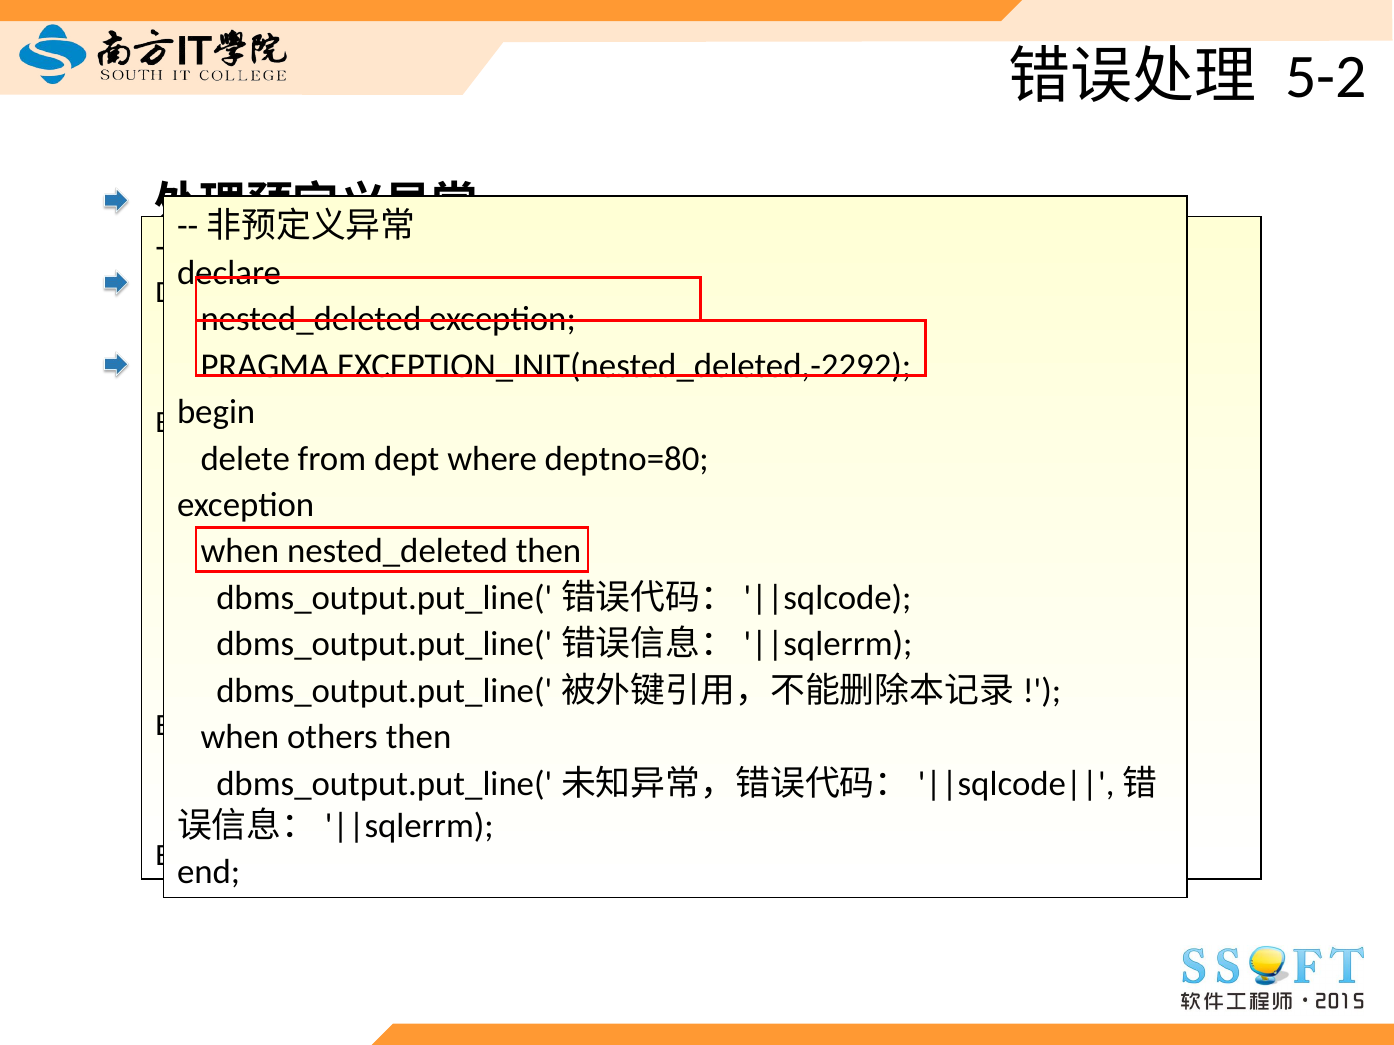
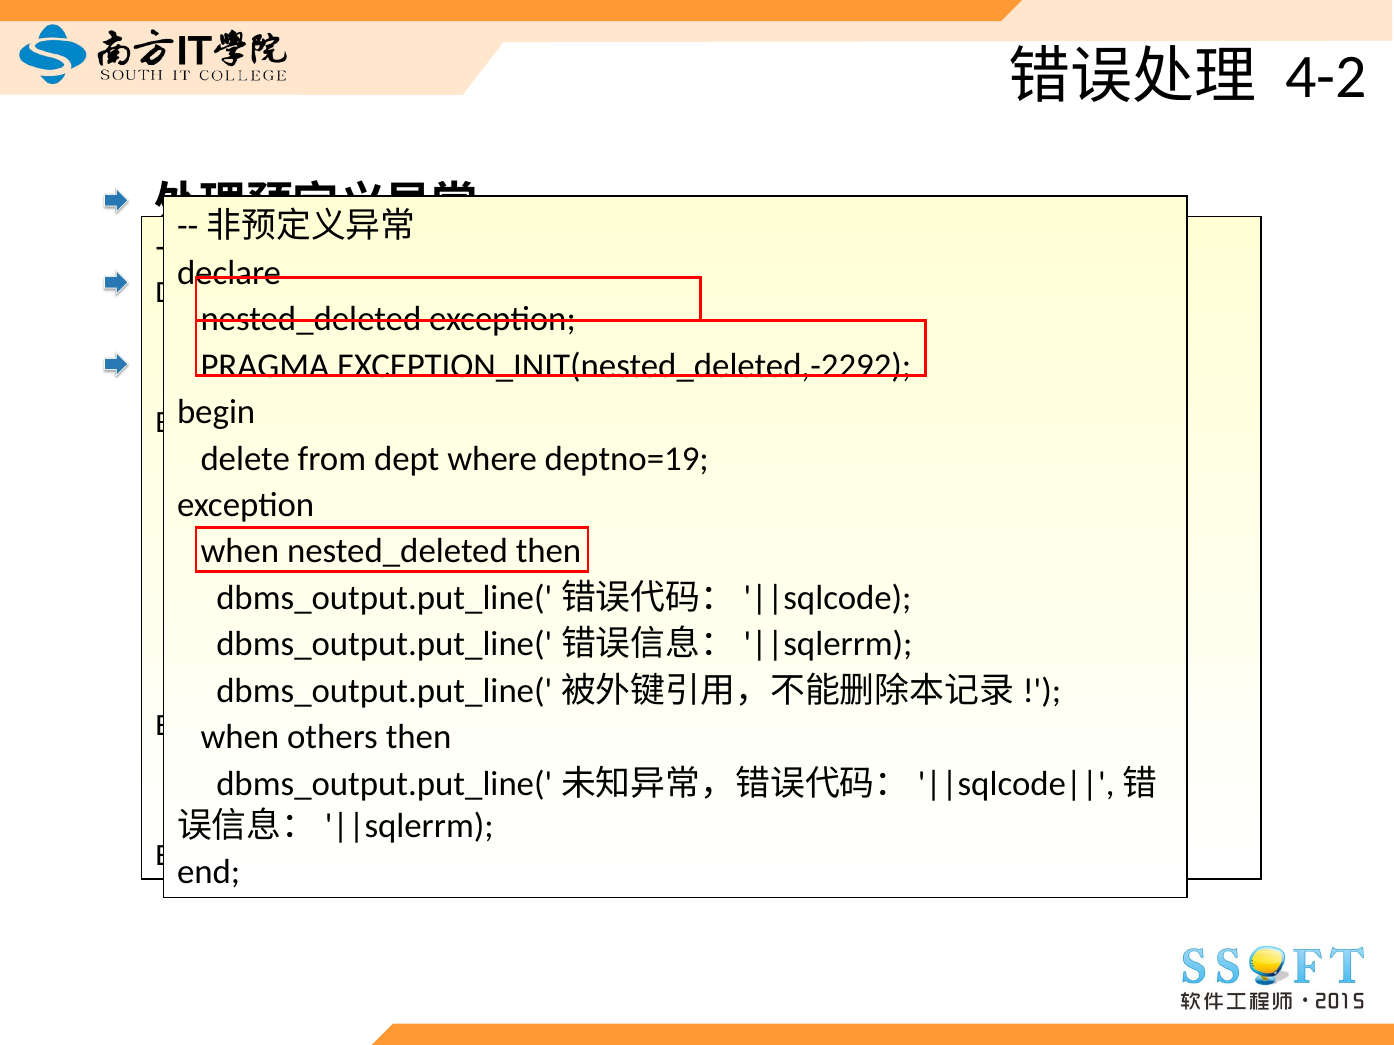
5-2: 5-2 -> 4-2 (1326, 77)
deptno=80: deptno=80 -> deptno=19 (627, 459)
